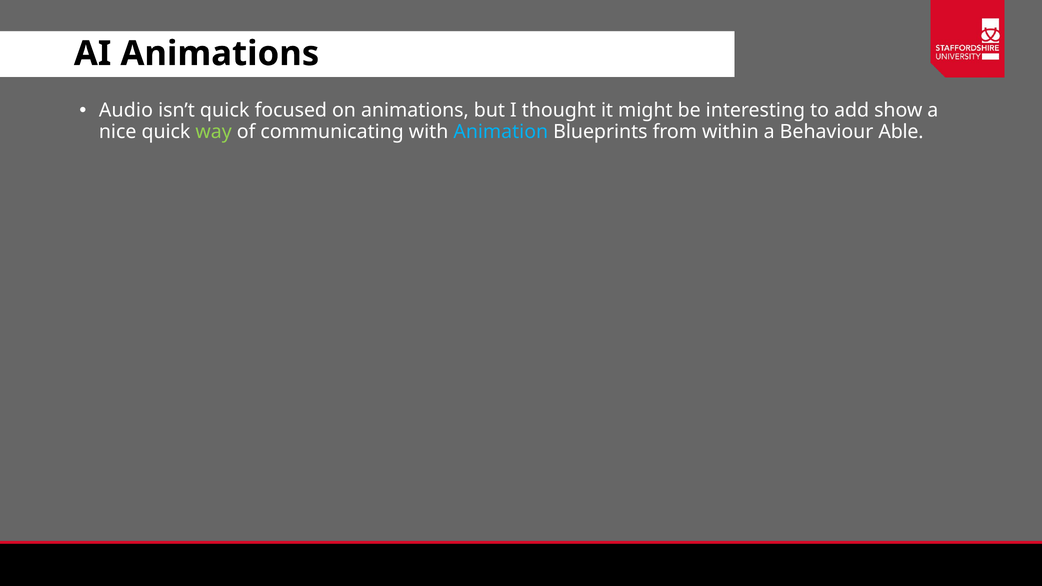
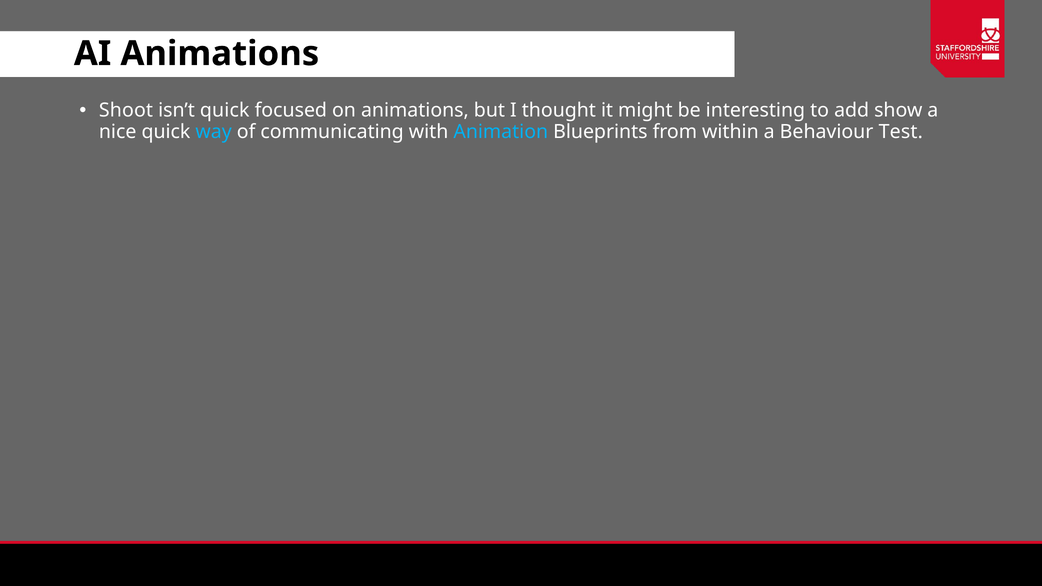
Audio: Audio -> Shoot (126, 110)
way colour: light green -> light blue (214, 132)
Able: Able -> Test (901, 132)
